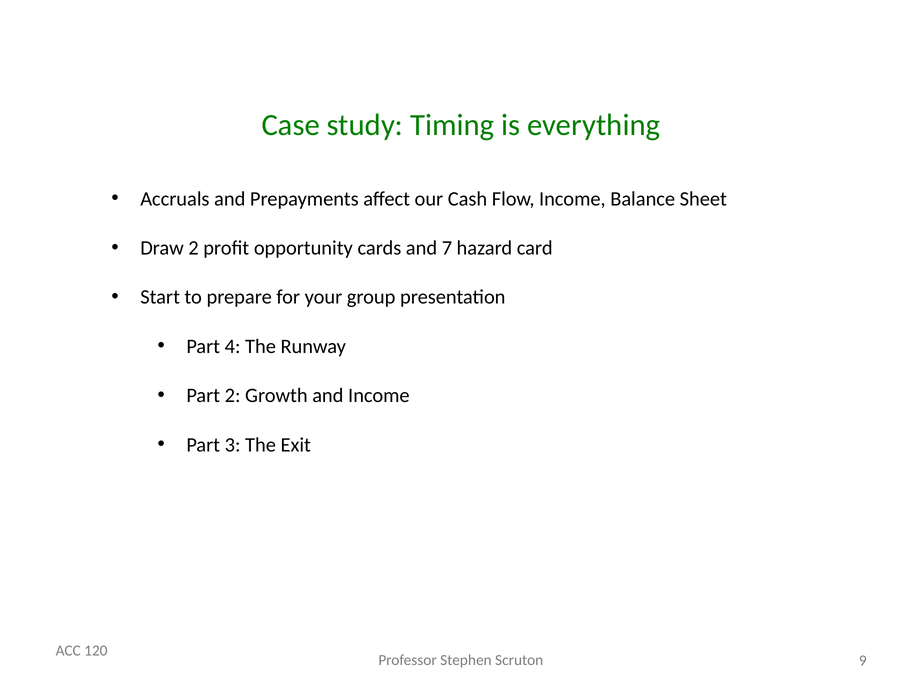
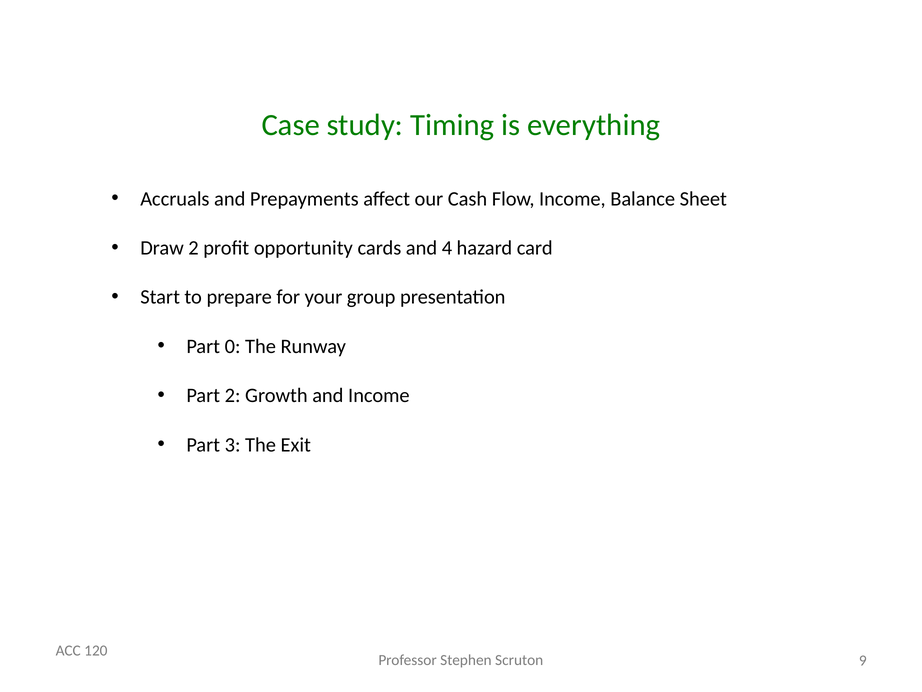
7: 7 -> 4 (447, 248)
4: 4 -> 0 (233, 346)
